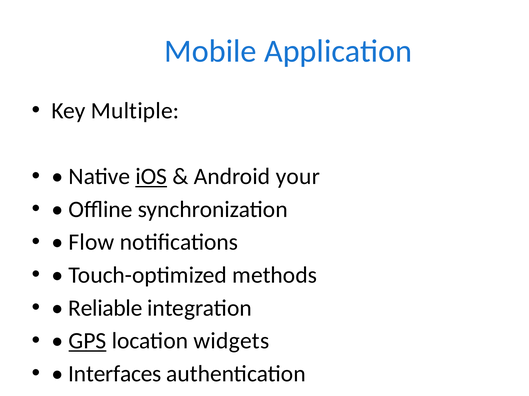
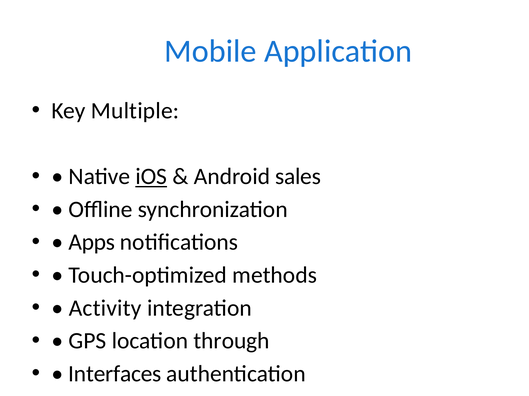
your: your -> sales (298, 177)
Flow: Flow -> Apps (92, 243)
Reliable: Reliable -> Activity (105, 309)
GPS underline: present -> none (87, 341)
widgets: widgets -> through (232, 341)
